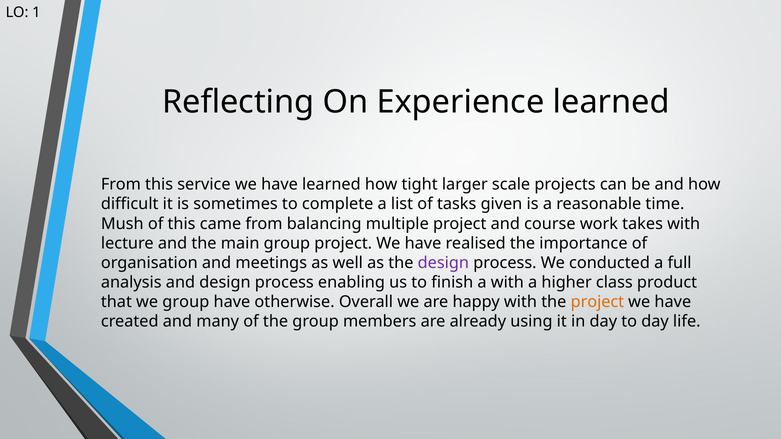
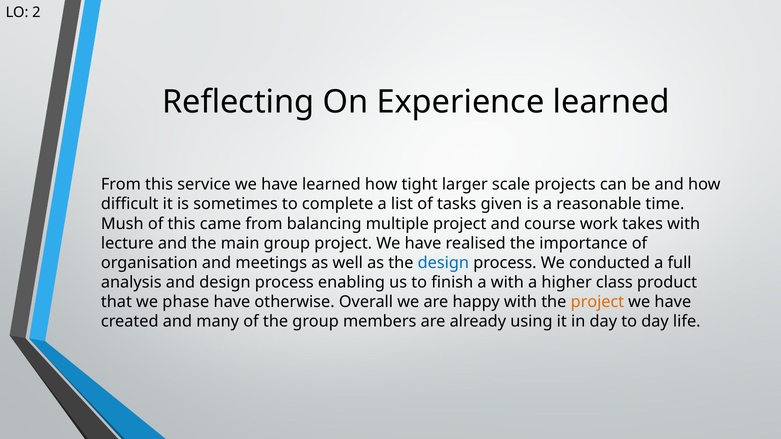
1: 1 -> 2 (36, 13)
design colour: purple -> blue (443, 263)
we group: group -> phase (186, 302)
